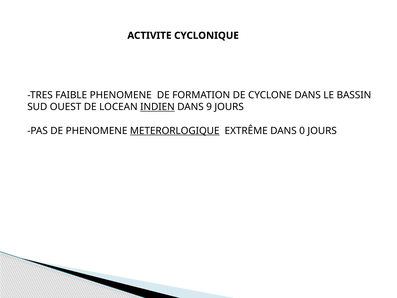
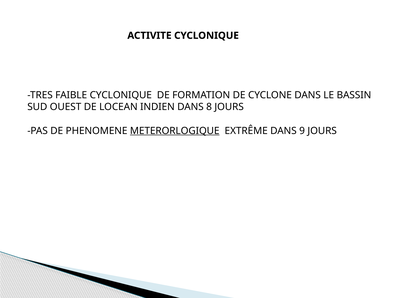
FAIBLE PHENOMENE: PHENOMENE -> CYCLONIQUE (121, 95)
INDIEN underline: present -> none (157, 107)
9: 9 -> 8 (209, 107)
0: 0 -> 9 (302, 131)
